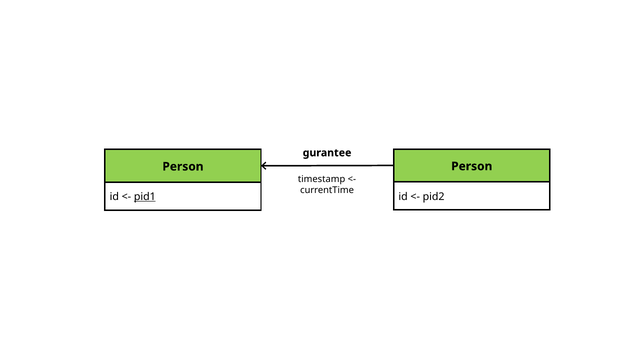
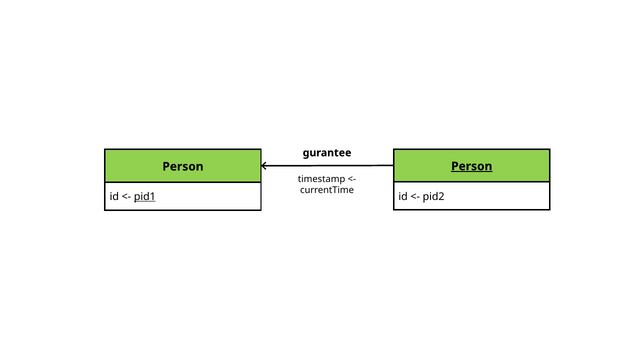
Person underline: none -> present (472, 166)
